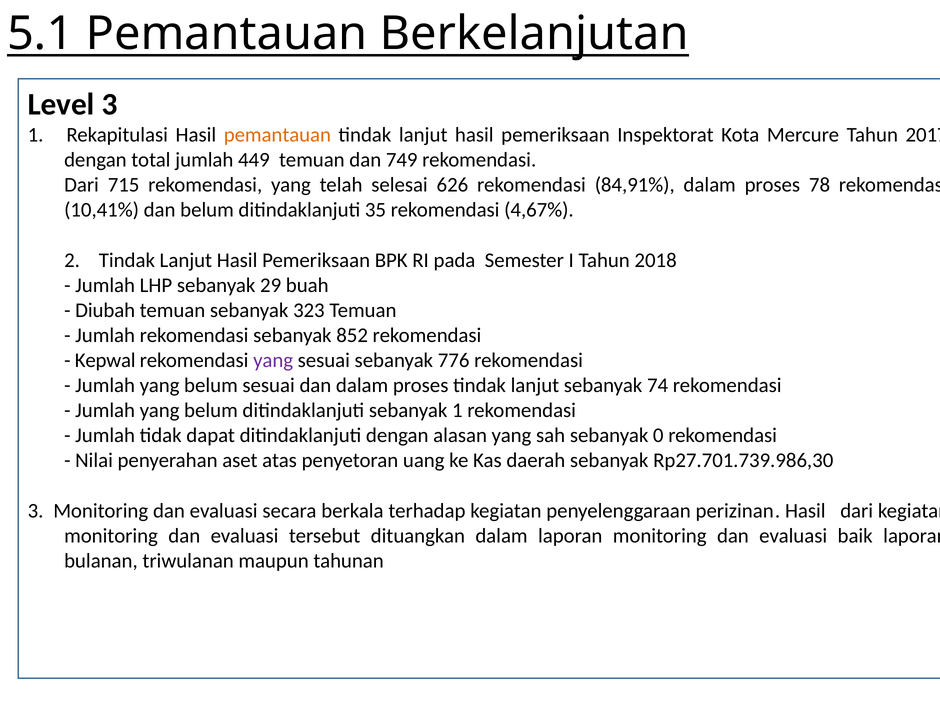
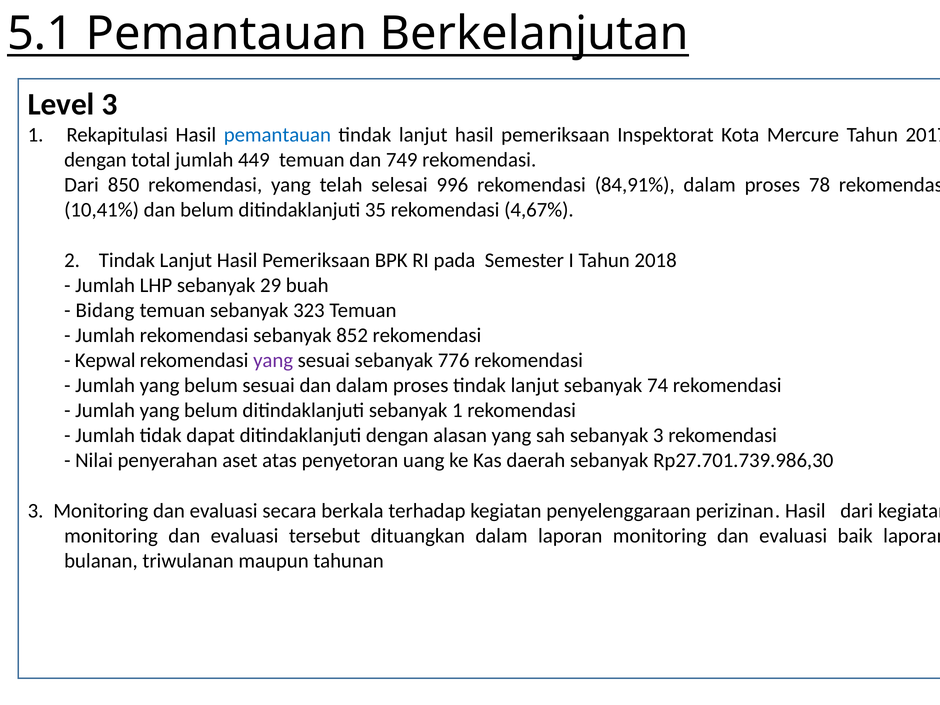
pemantauan colour: orange -> blue (277, 135)
715: 715 -> 850 (124, 185)
626: 626 -> 996 (452, 185)
Diubah: Diubah -> Bidang (105, 310)
sebanyak 0: 0 -> 3 (658, 436)
